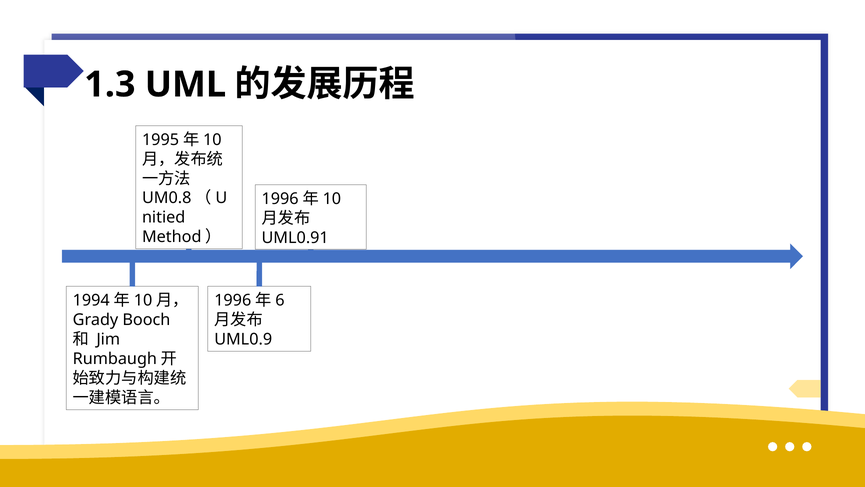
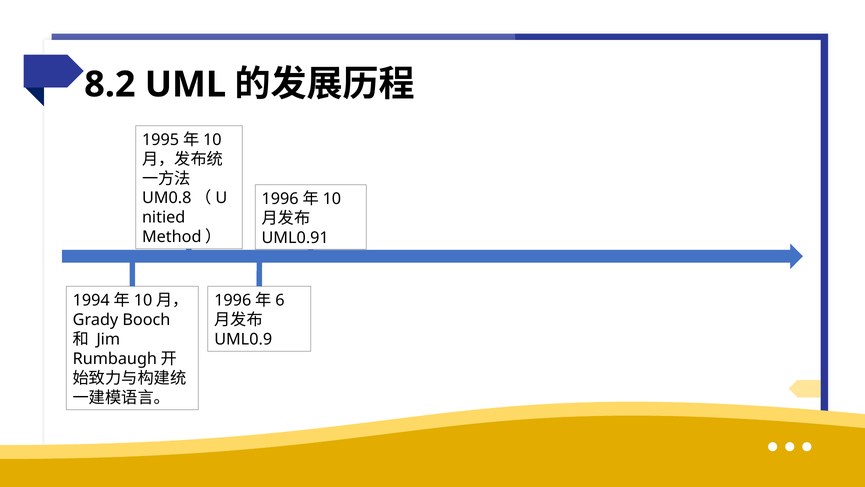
1.3: 1.3 -> 8.2 (110, 84)
